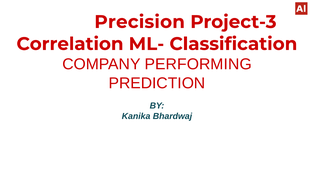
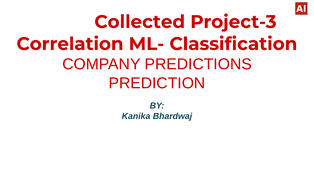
Precision: Precision -> Collected (140, 22)
PERFORMING: PERFORMING -> PREDICTIONS (198, 64)
